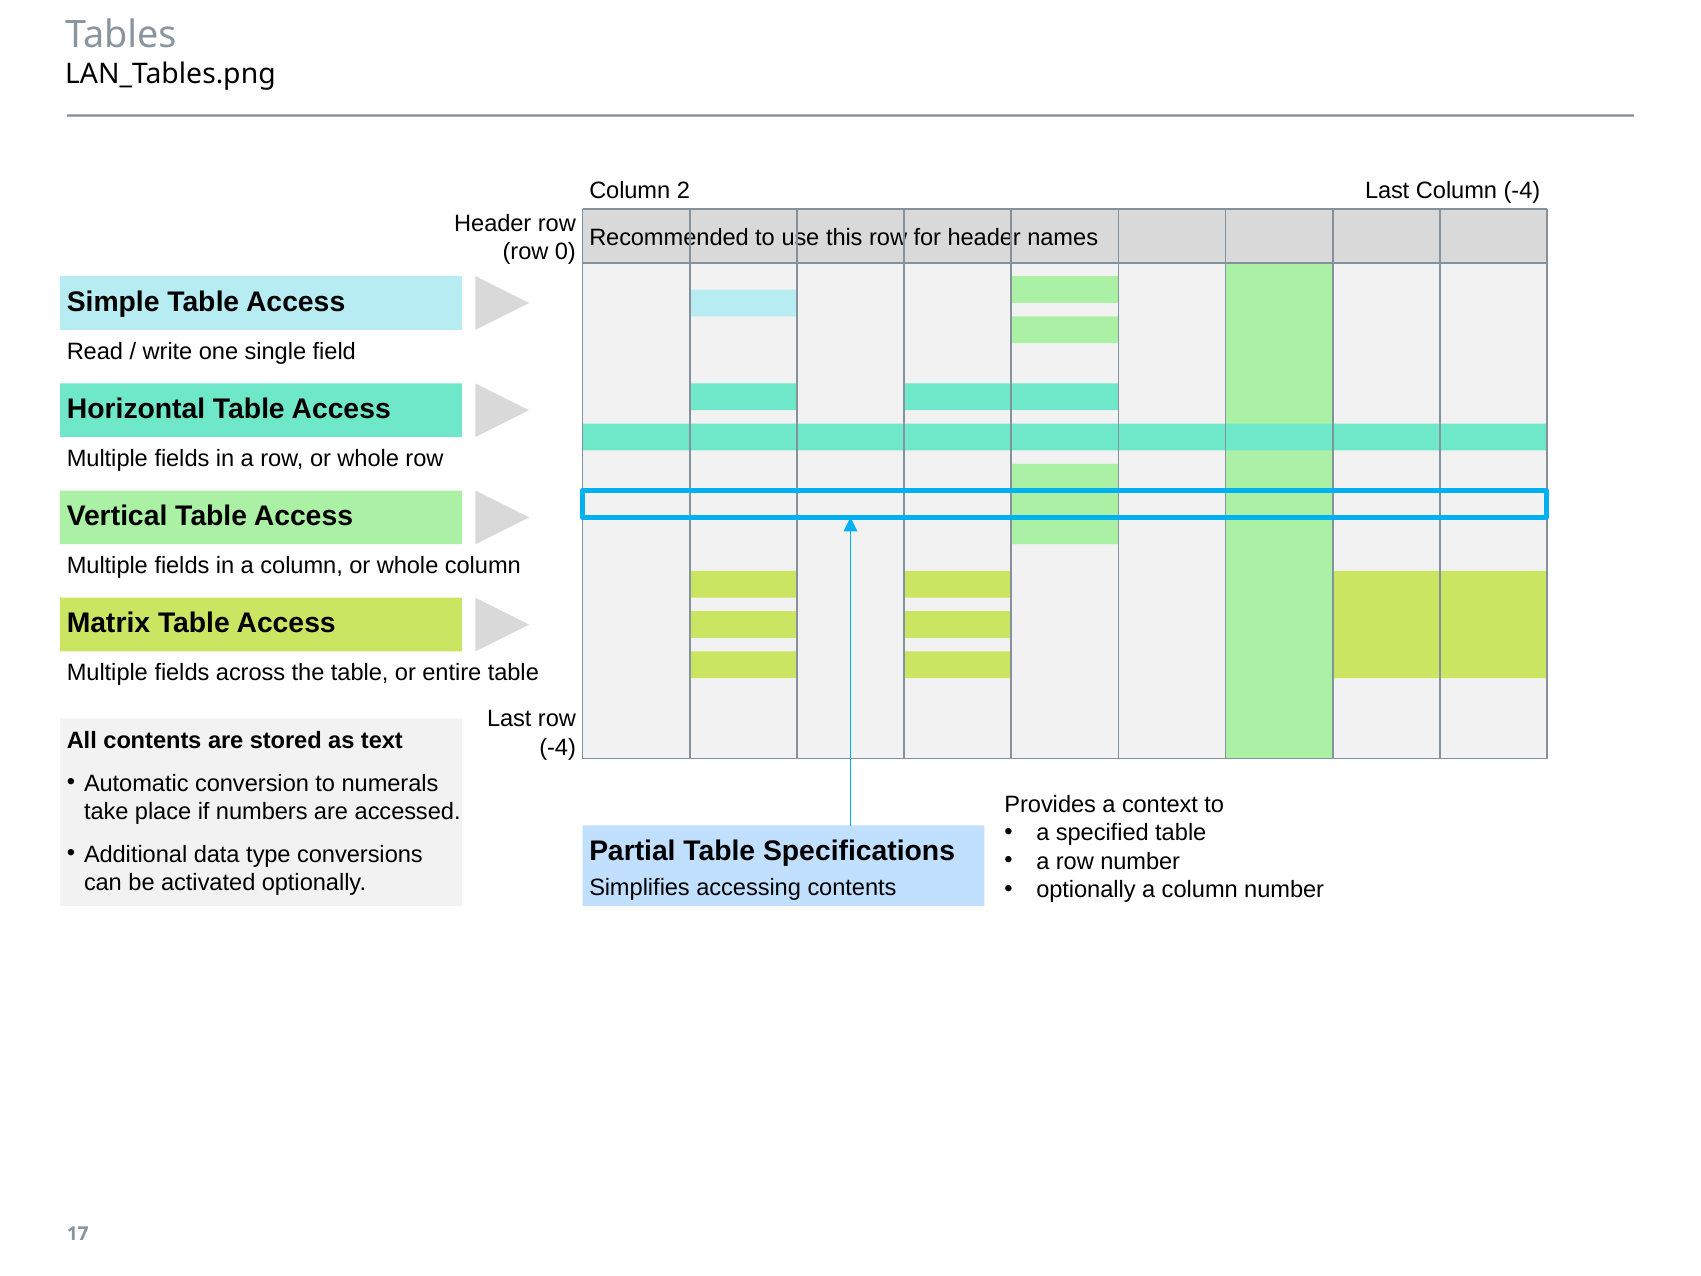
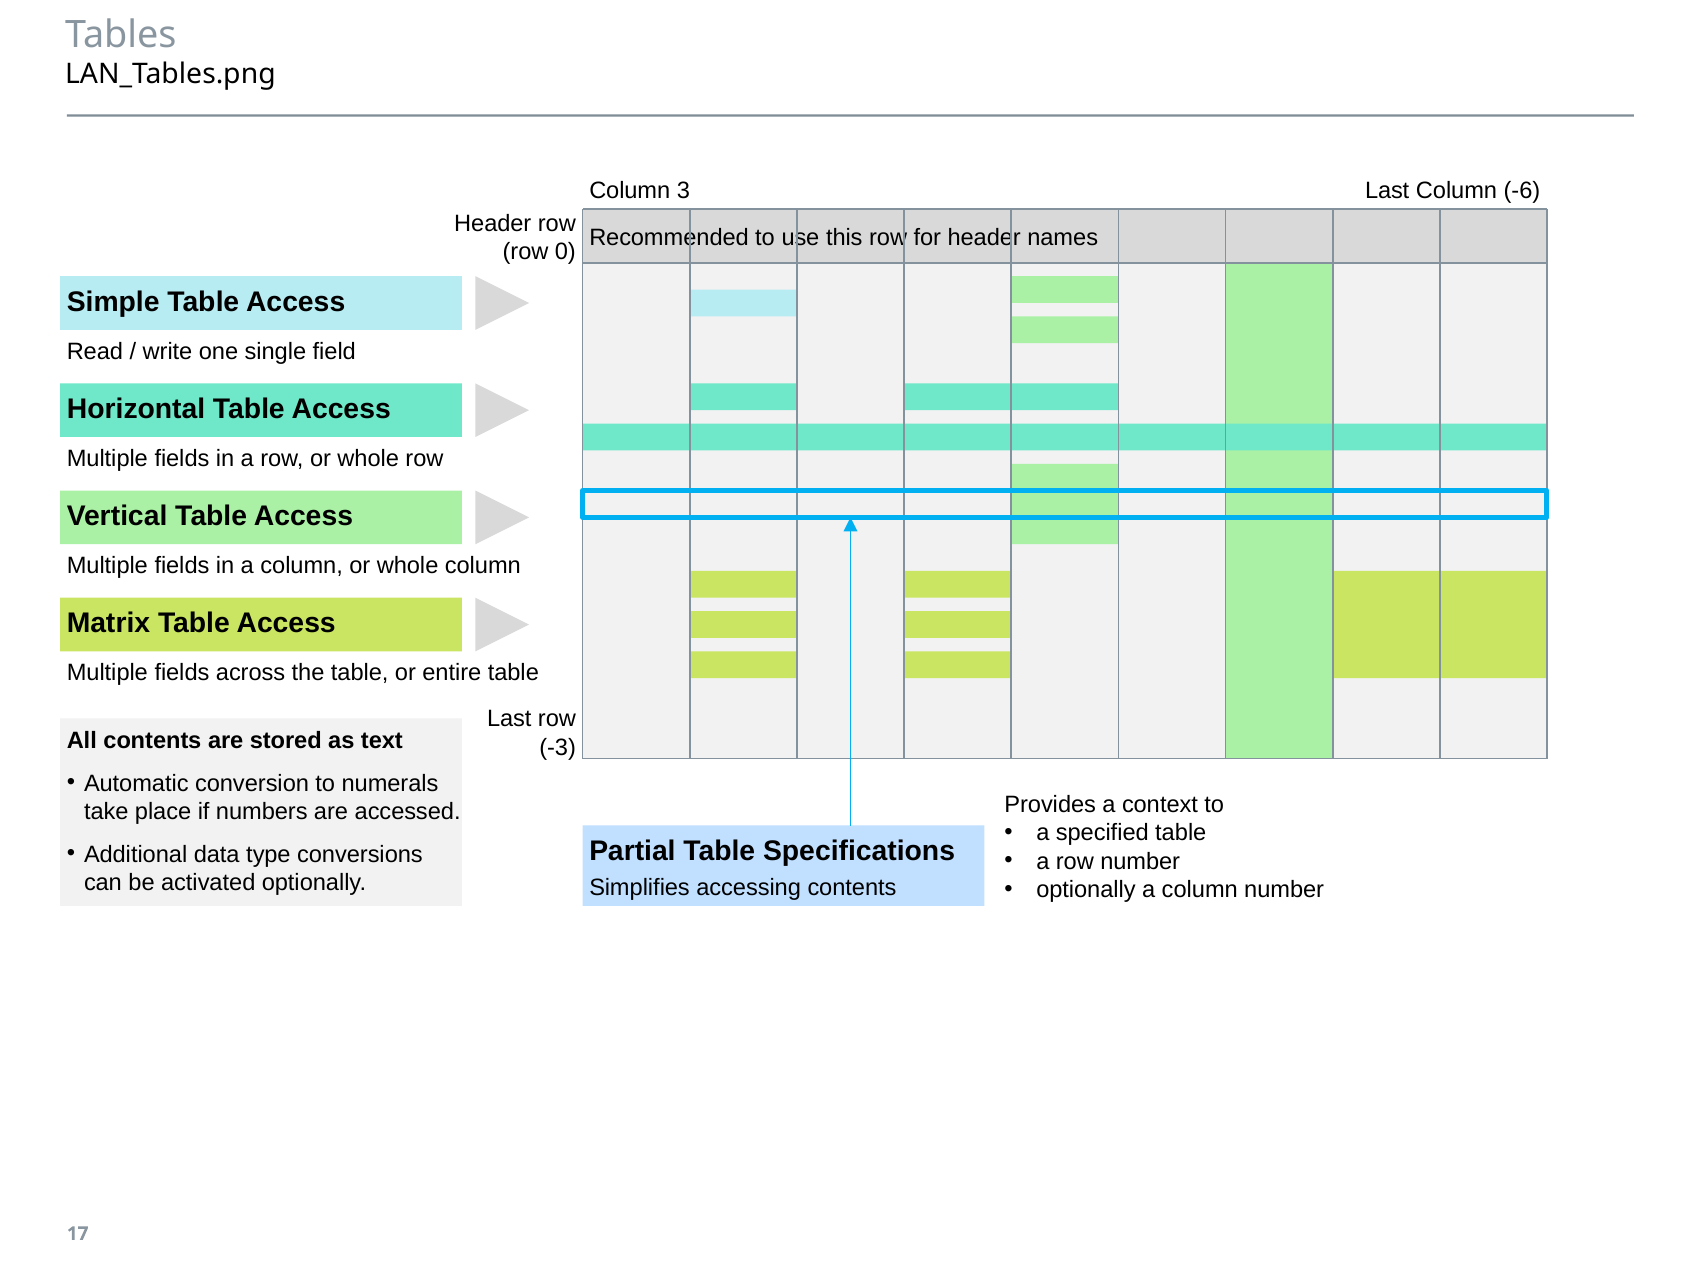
2: 2 -> 3 (683, 191)
Column -4: -4 -> -6 (1522, 191)
-4: -4 -> -3 (558, 747)
